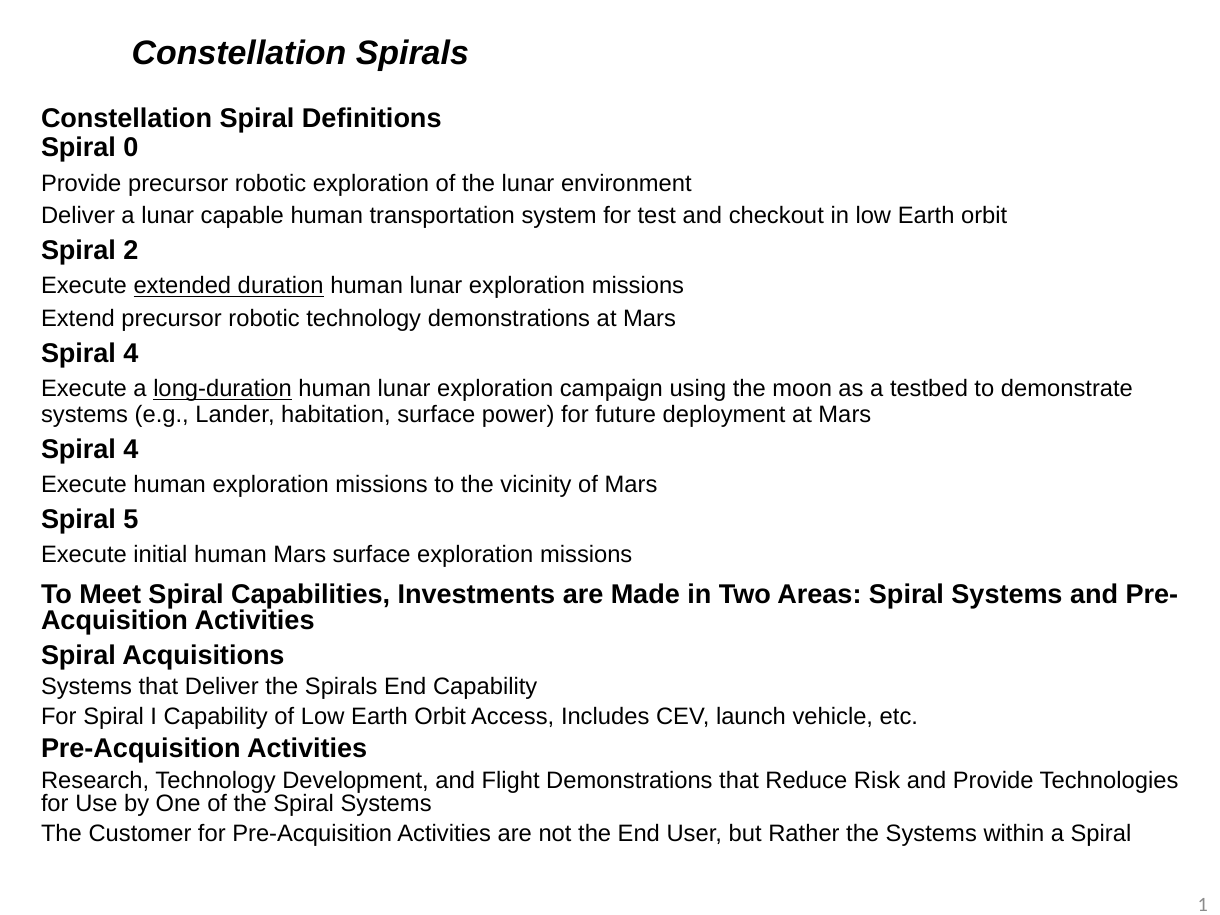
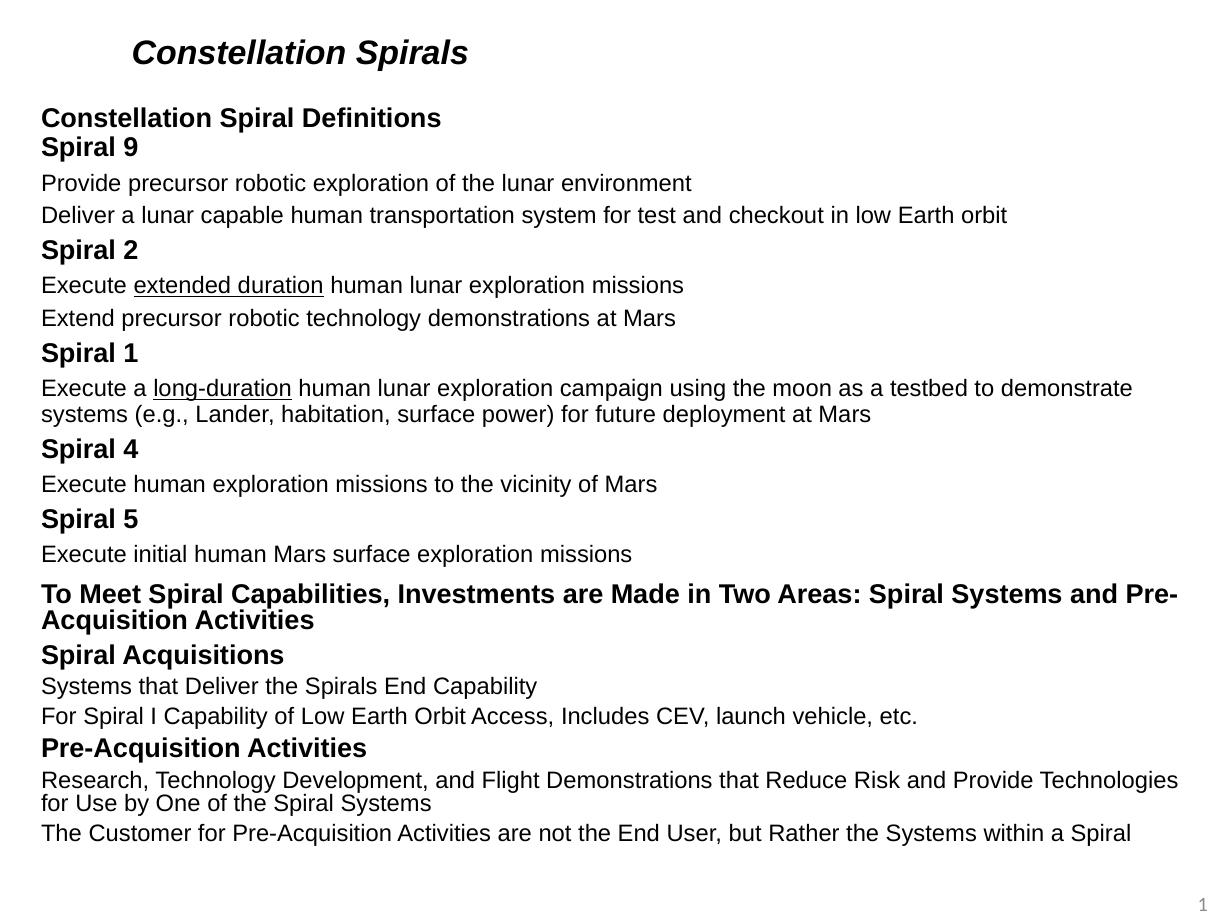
0: 0 -> 9 (131, 148)
4: 4 -> 1 (131, 353)
